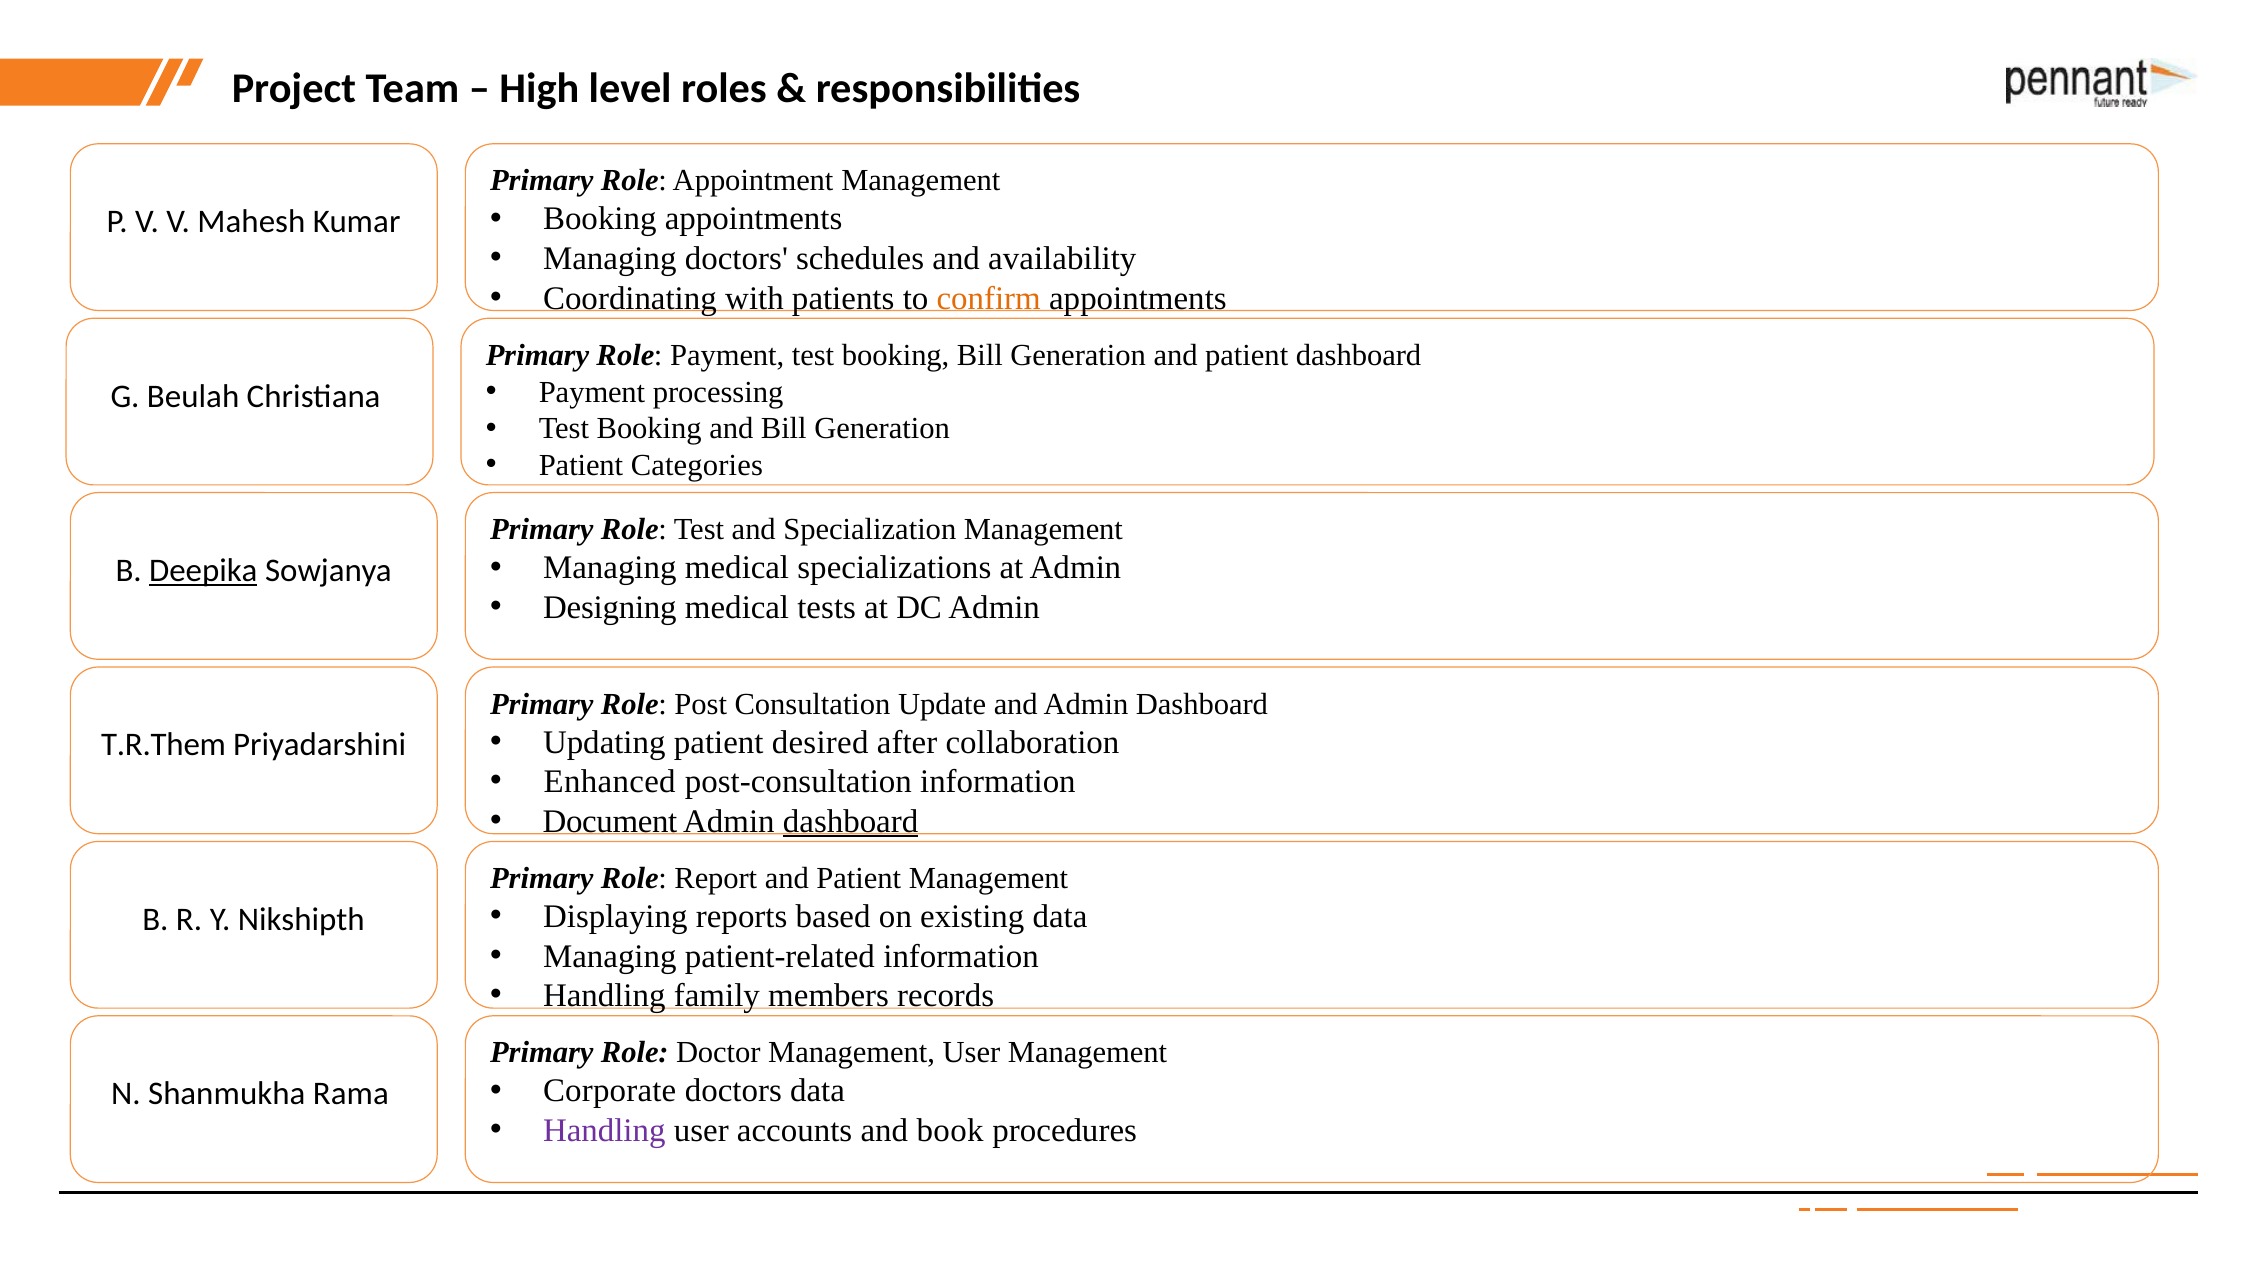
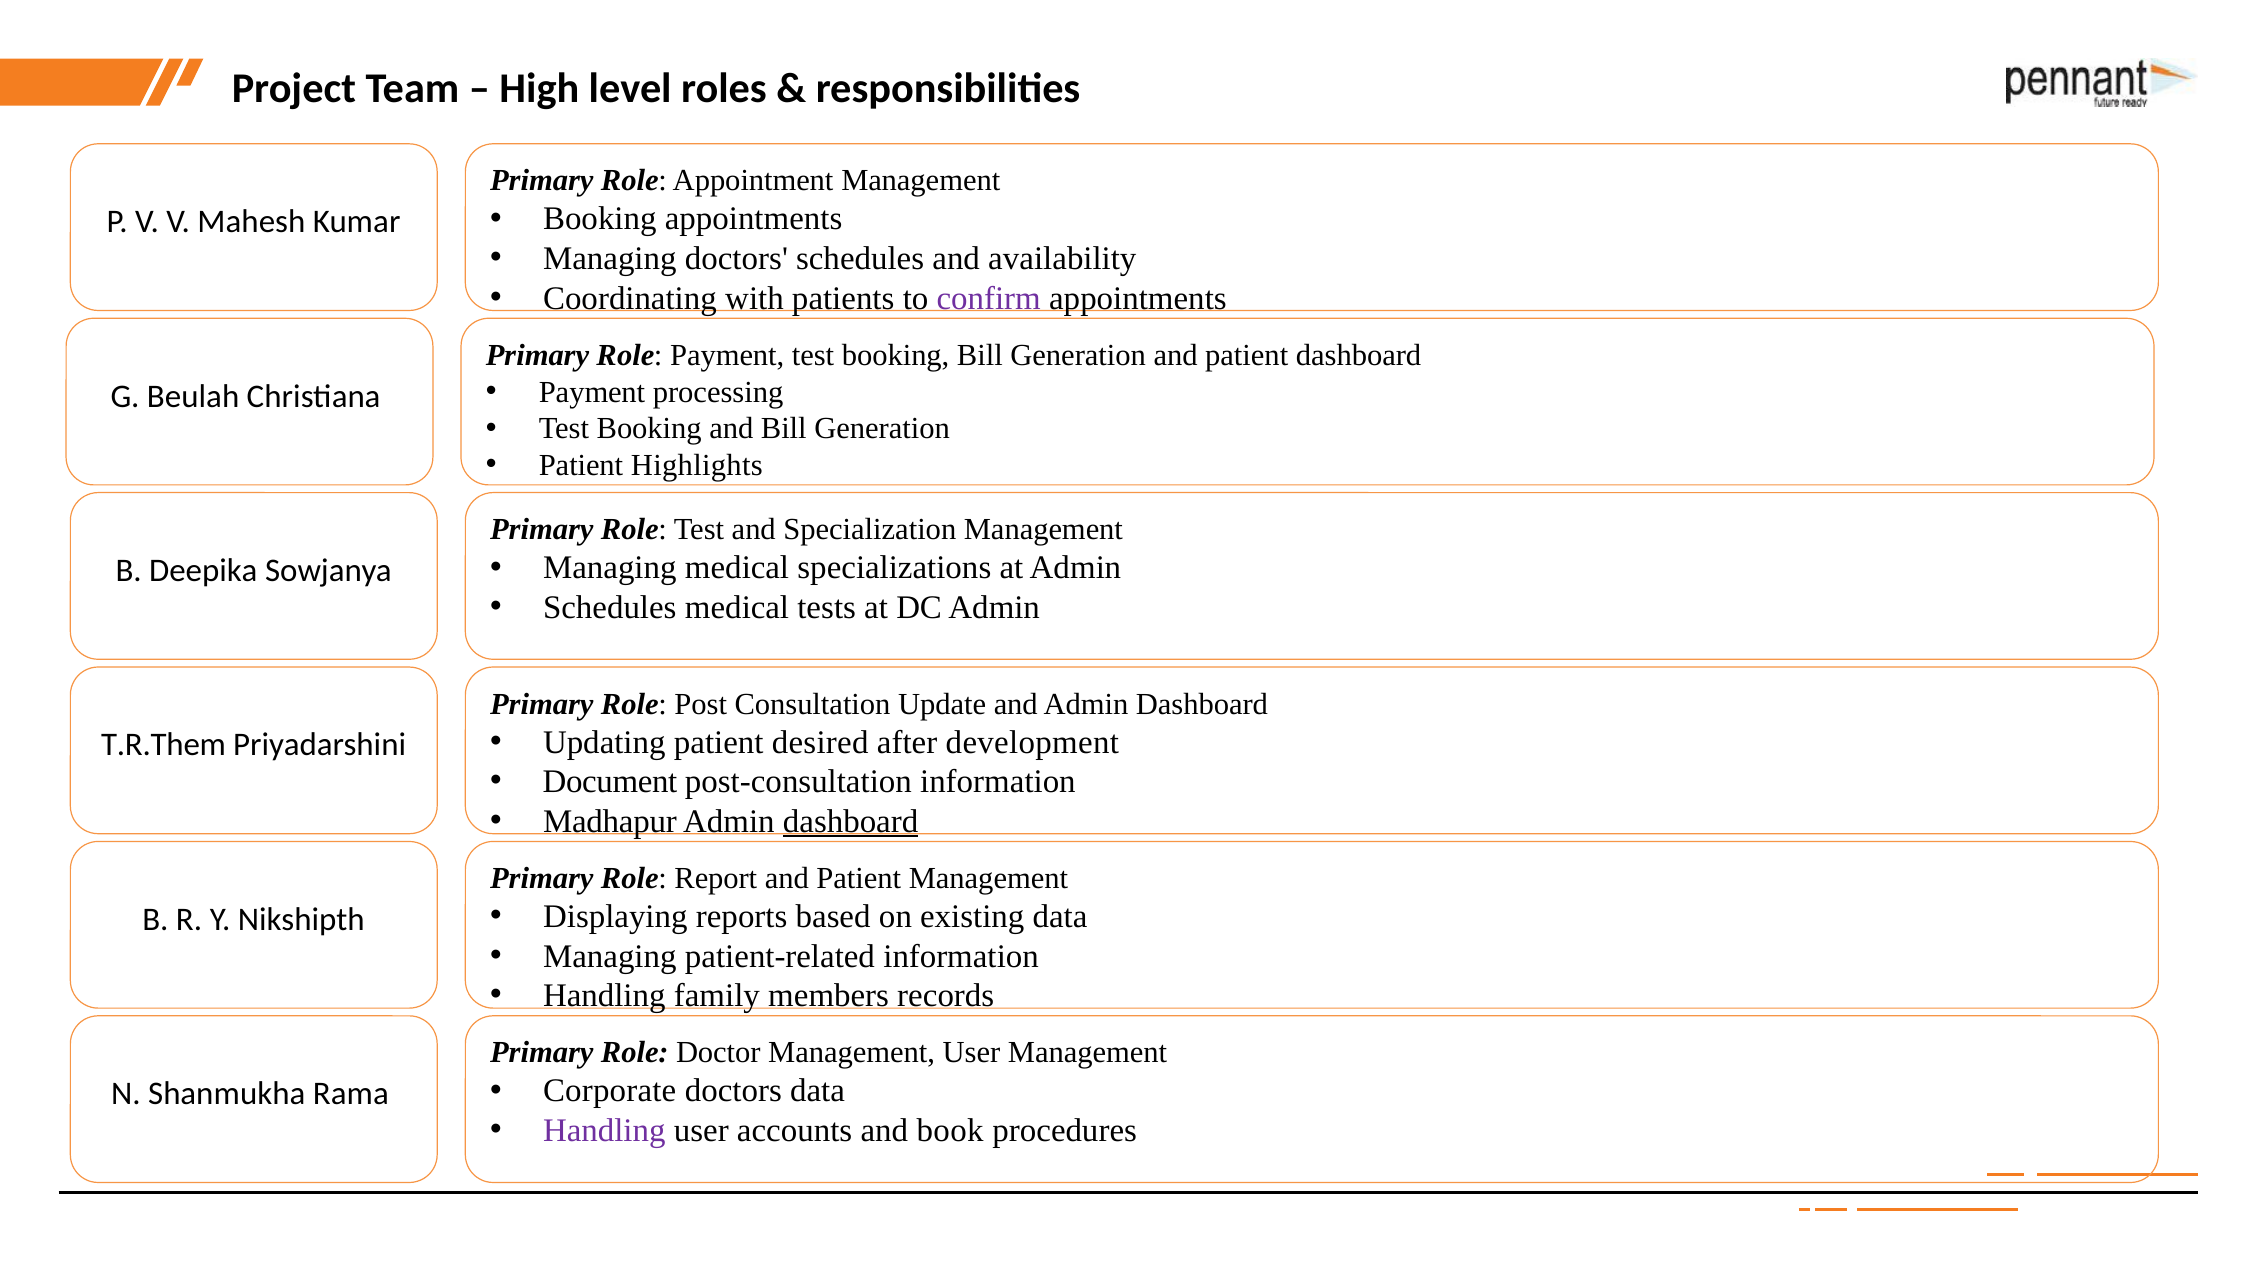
confirm colour: orange -> purple (989, 298)
Categories: Categories -> Highlights (697, 465)
Deepika underline: present -> none (203, 571)
Designing: Designing -> Schedules (610, 607)
collaboration: collaboration -> development (1032, 742)
Enhanced: Enhanced -> Document (610, 782)
Document: Document -> Madhapur (610, 821)
